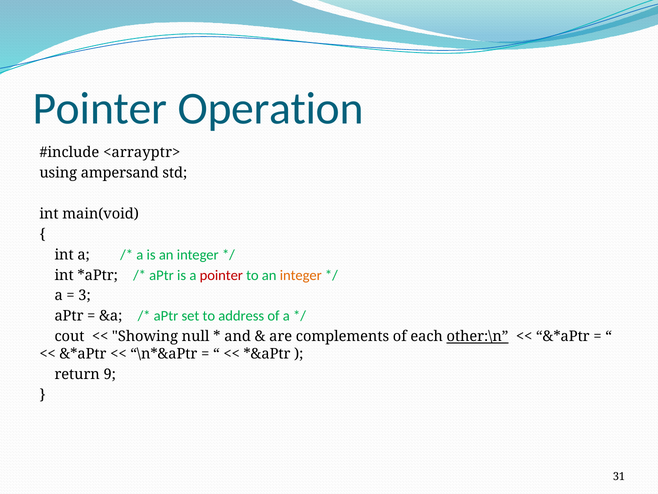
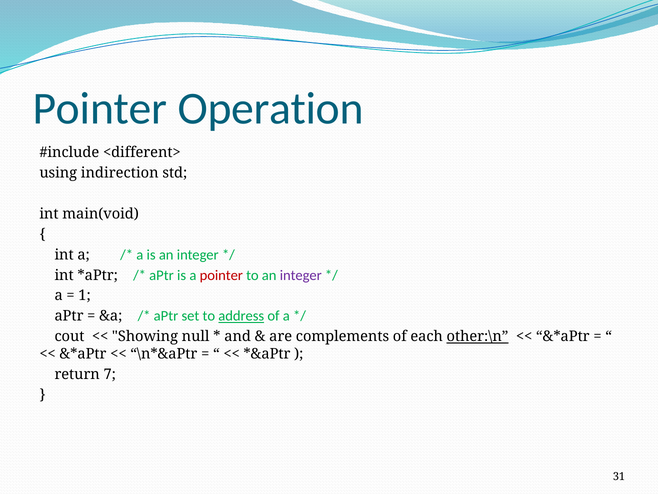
<arrayptr>: <arrayptr> -> <different> (142, 152)
ampersand: ampersand -> indirection (120, 173)
integer colour: orange -> purple (301, 275)
3: 3 -> 1 (85, 295)
address underline: none -> present (241, 316)
9: 9 -> 7 (110, 374)
